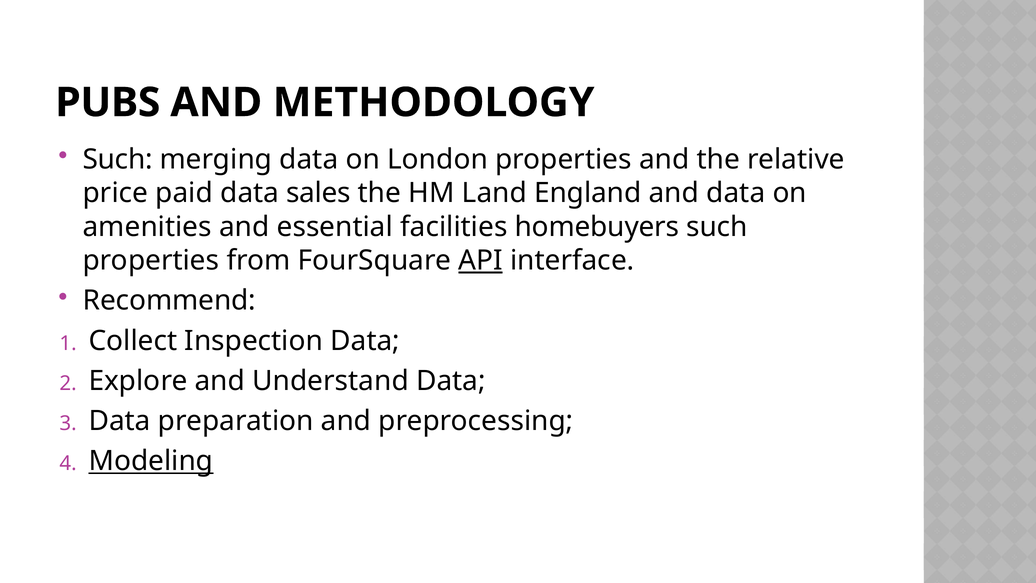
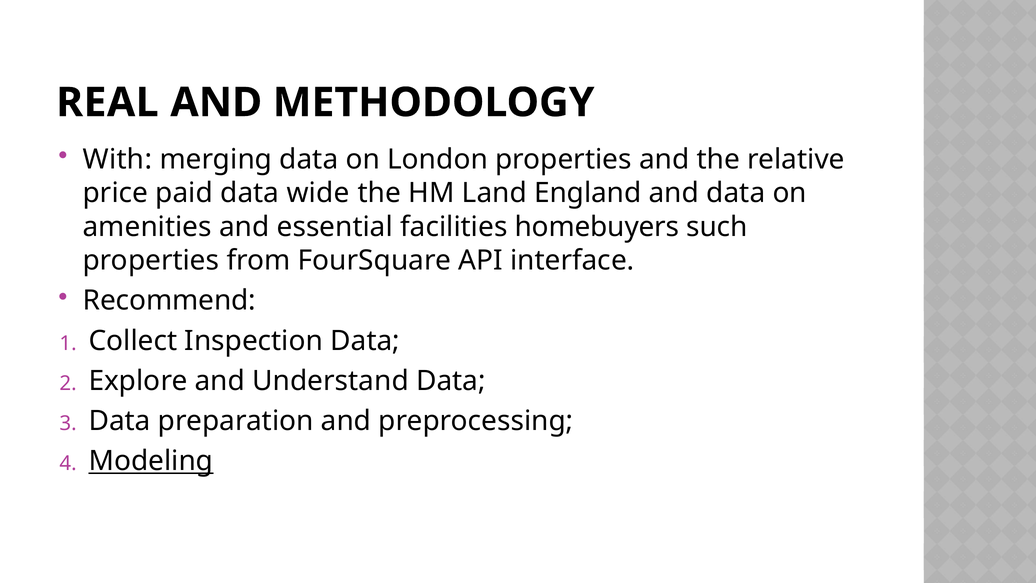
PUBS: PUBS -> REAL (107, 103)
Such: Such -> With (117, 159)
sales: sales -> wide (318, 193)
API underline: present -> none (480, 260)
